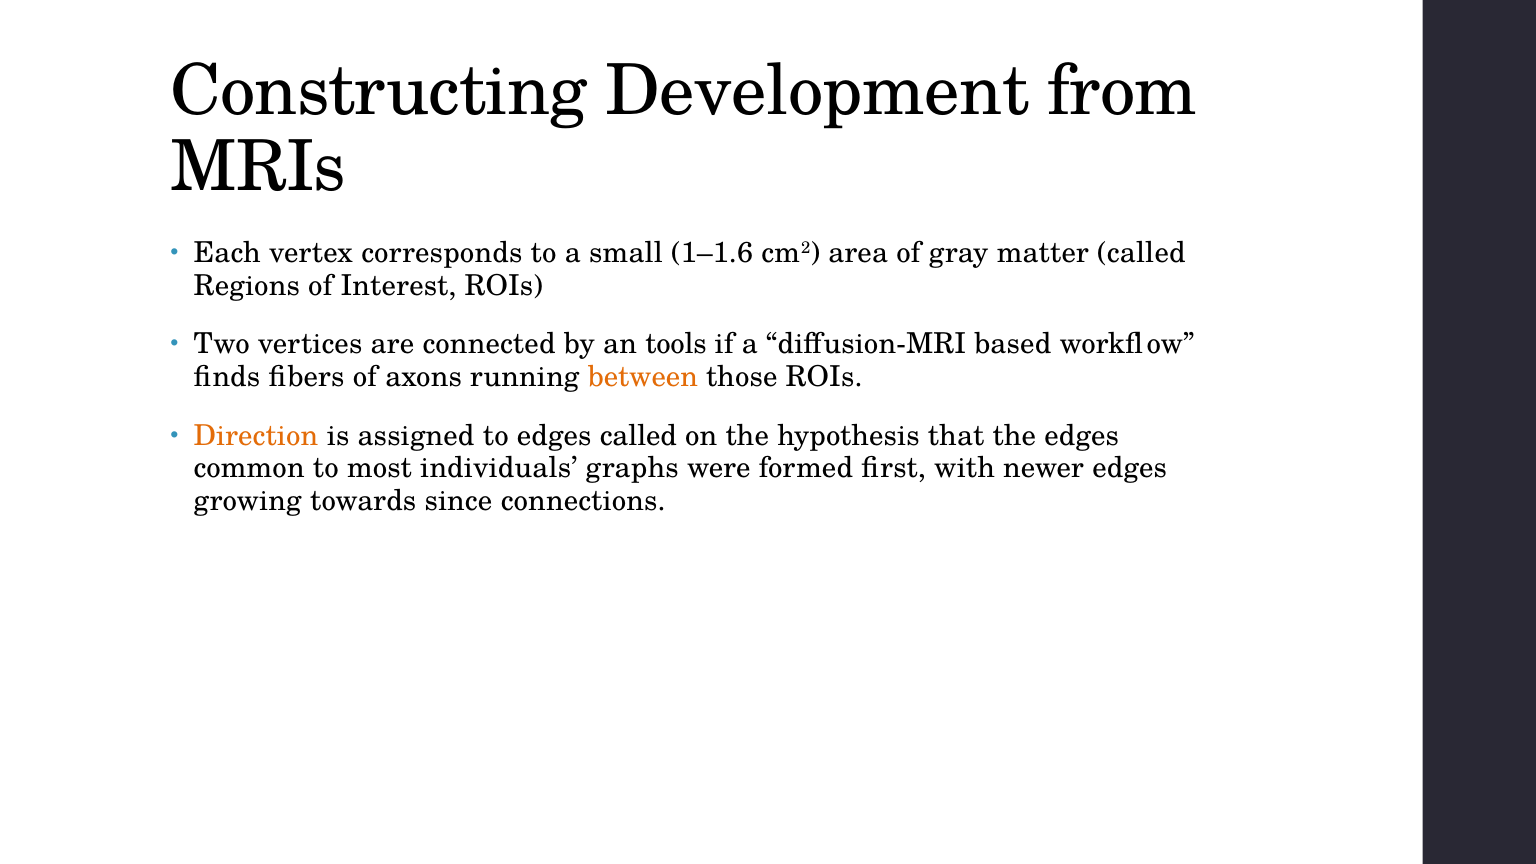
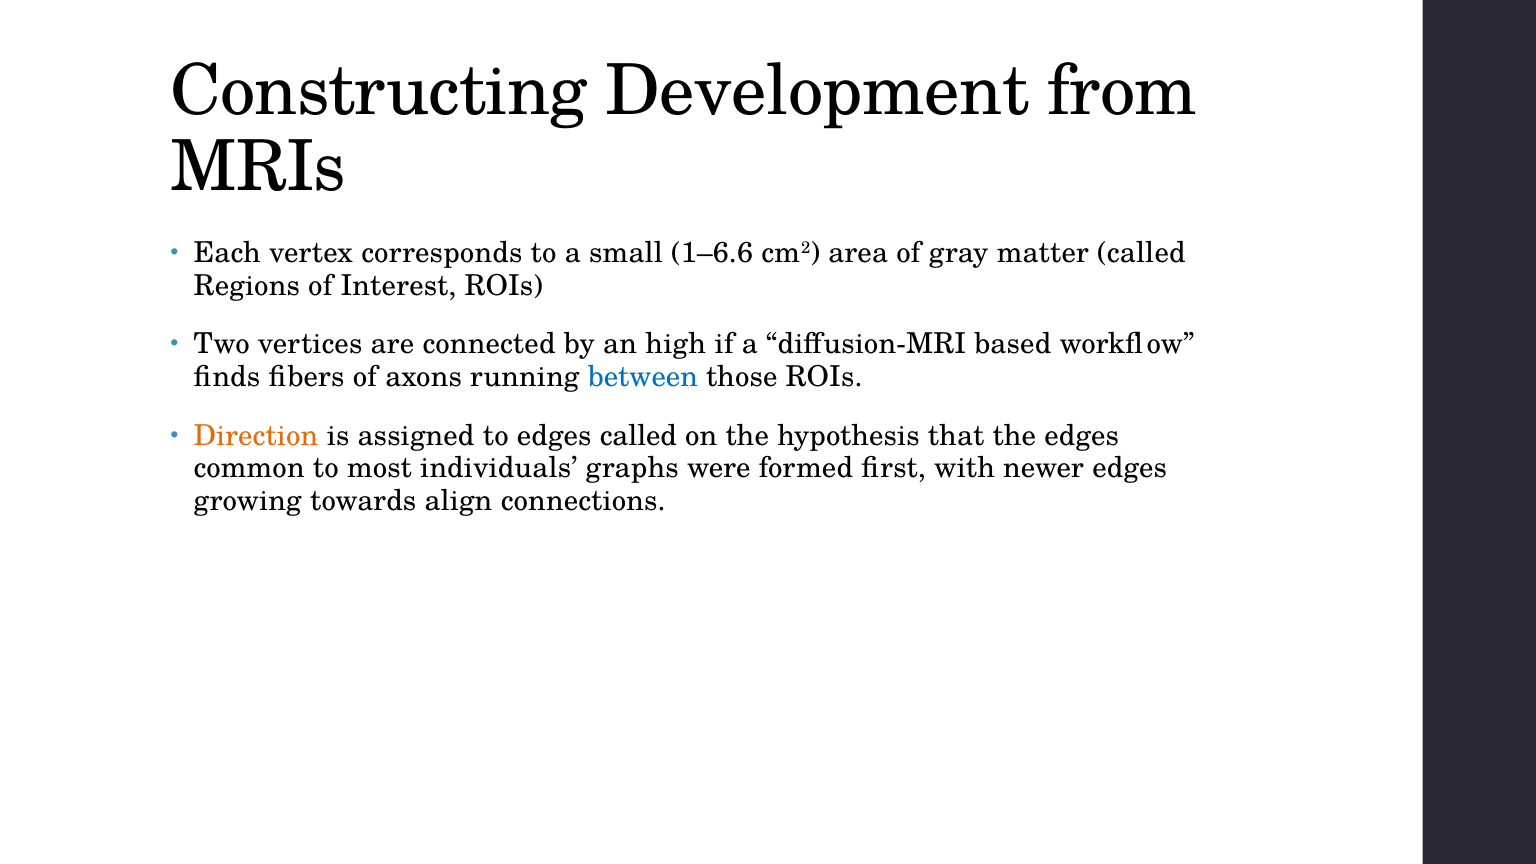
1–1.6: 1–1.6 -> 1–6.6 (712, 253)
tools: tools -> high (676, 344)
between colour: orange -> blue (643, 377)
since: since -> align (458, 501)
